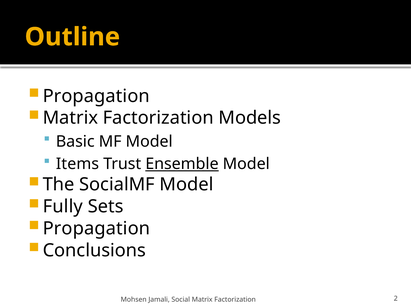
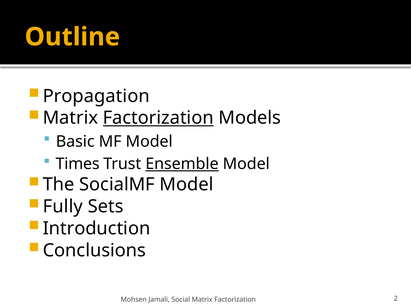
Factorization underline: none -> present (158, 118)
Items: Items -> Times (78, 164)
Propagation: Propagation -> Introduction (97, 229)
